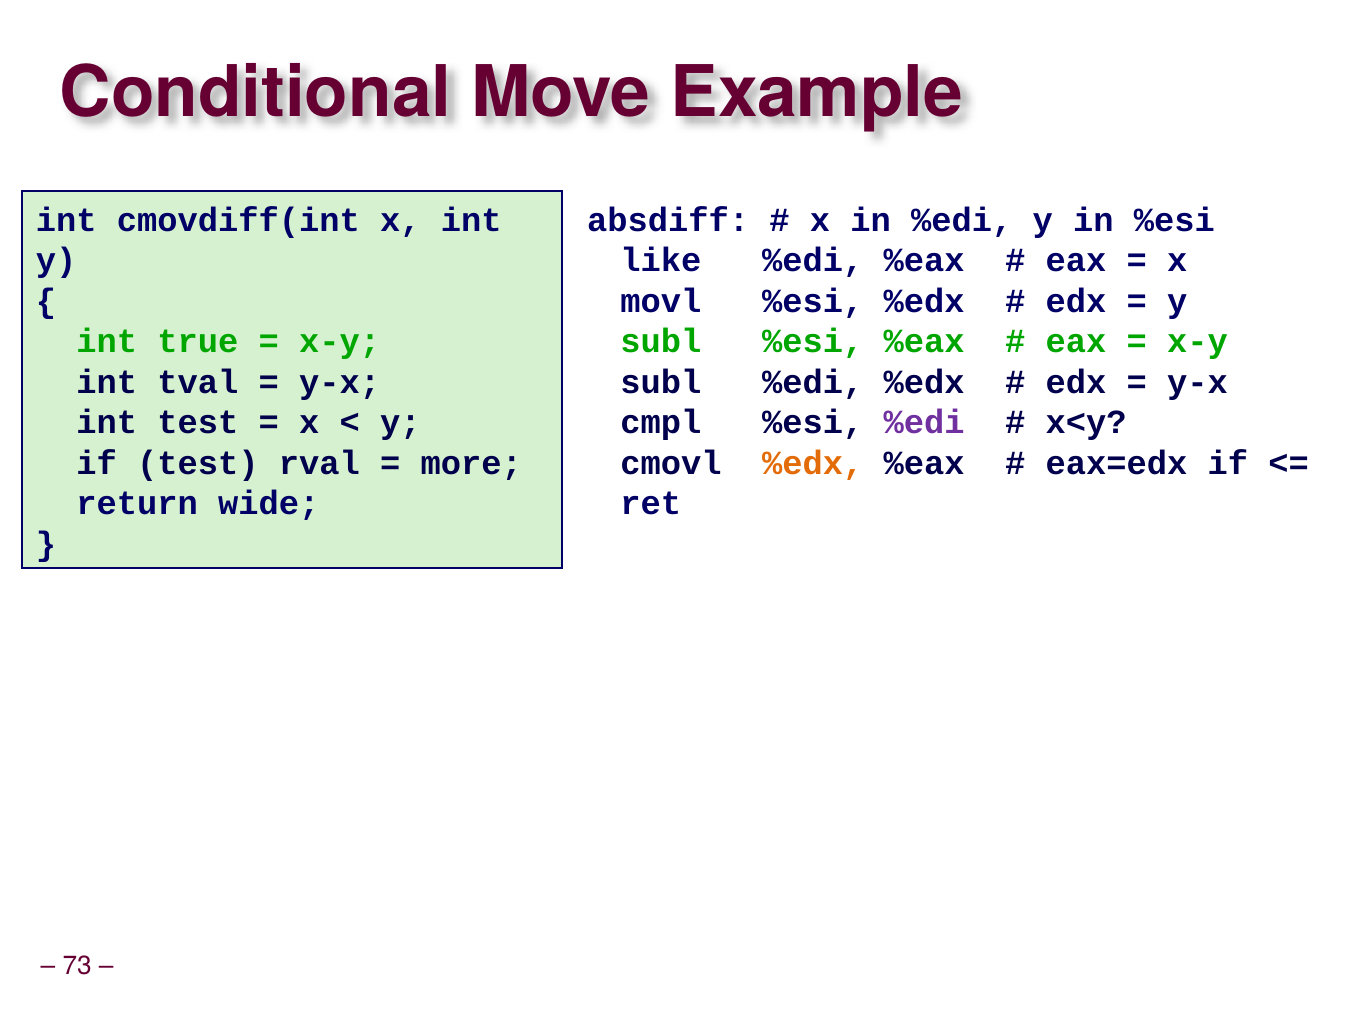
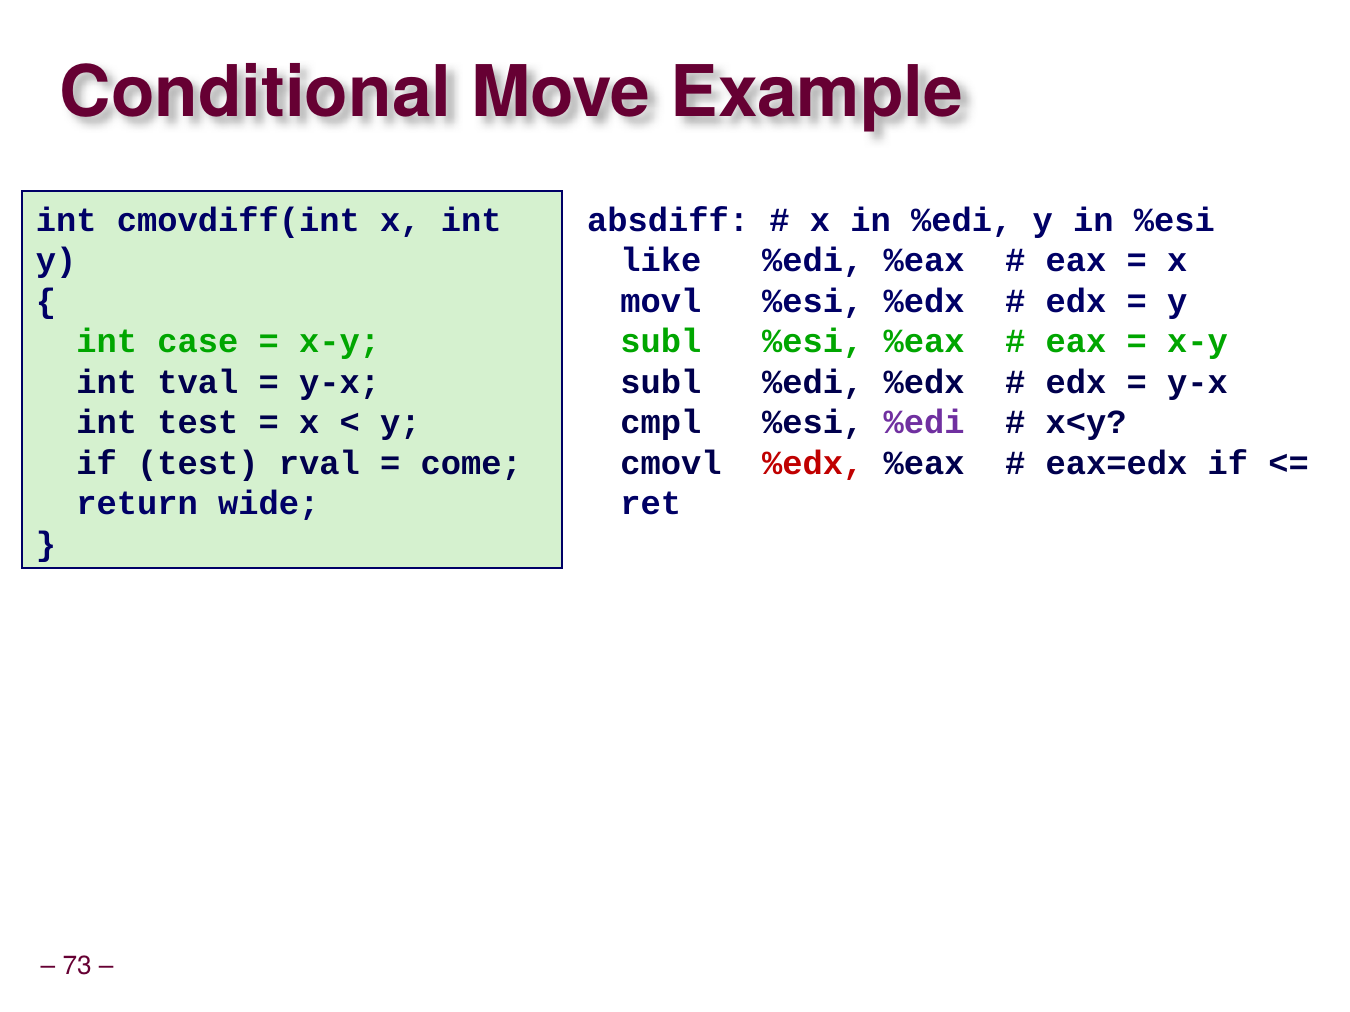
true: true -> case (198, 342)
more: more -> come (471, 463)
%edx colour: orange -> red (813, 463)
